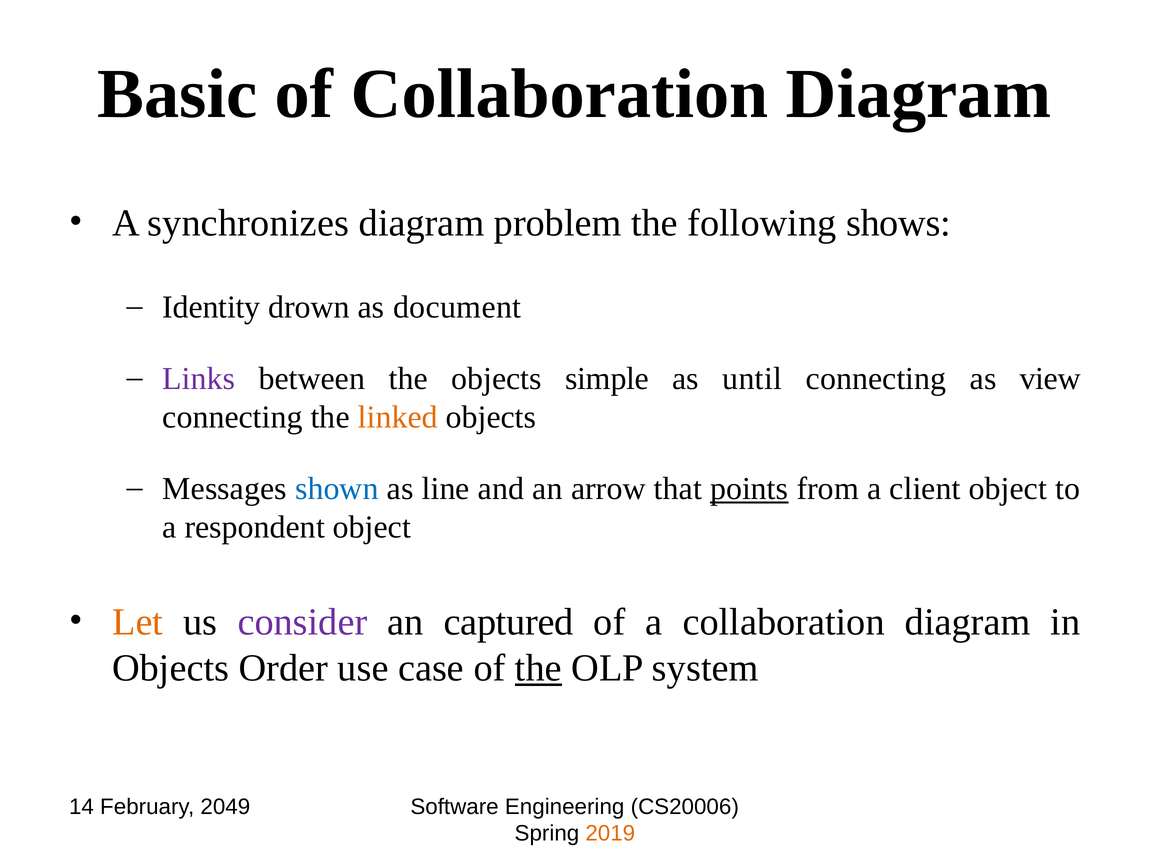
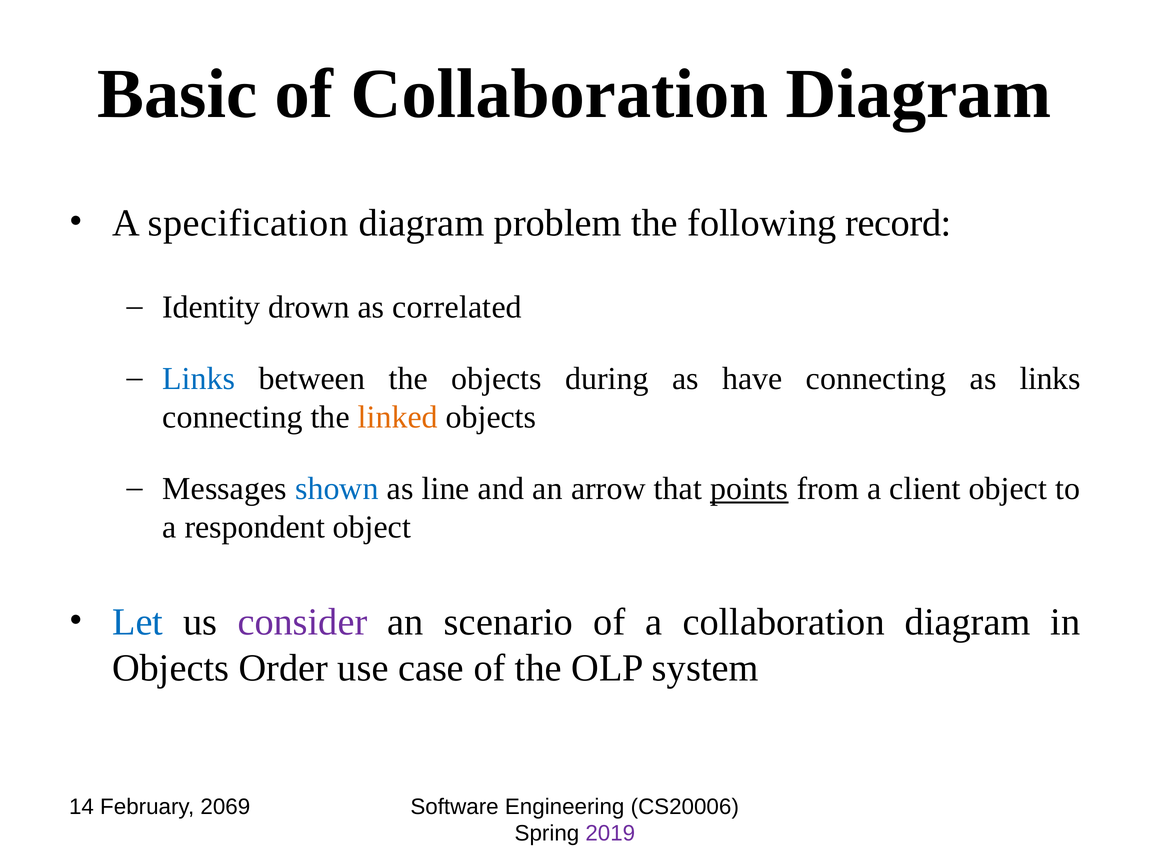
synchronizes: synchronizes -> specification (248, 223)
shows: shows -> record (898, 223)
document: document -> correlated (457, 307)
Links colour: purple -> blue (199, 379)
simple: simple -> during (607, 379)
until: until -> have (752, 379)
as view: view -> links (1050, 379)
Let colour: orange -> blue (138, 622)
captured: captured -> scenario (508, 622)
the underline: present -> none (538, 668)
2049: 2049 -> 2069 (225, 806)
2019 colour: orange -> purple (610, 833)
